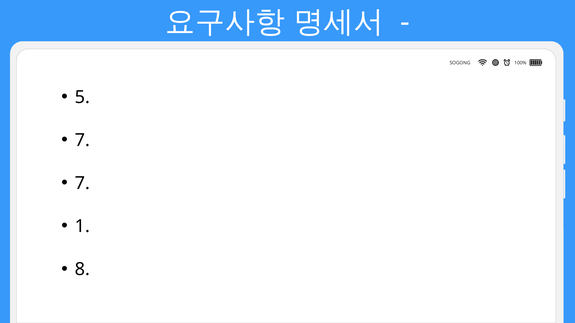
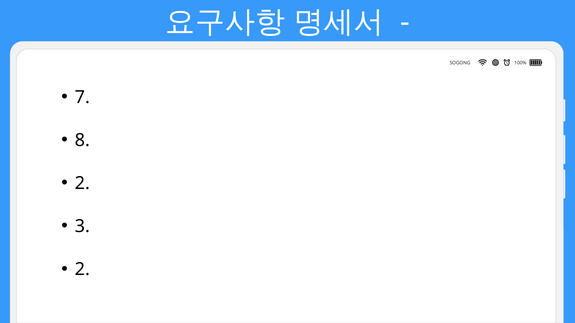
5: 5 -> 7 (82, 97)
7: 7 -> 8 (82, 140)
7: 7 -> 2 (82, 183)
1: 1 -> 3 (82, 227)
8: 8 -> 2 (82, 270)
